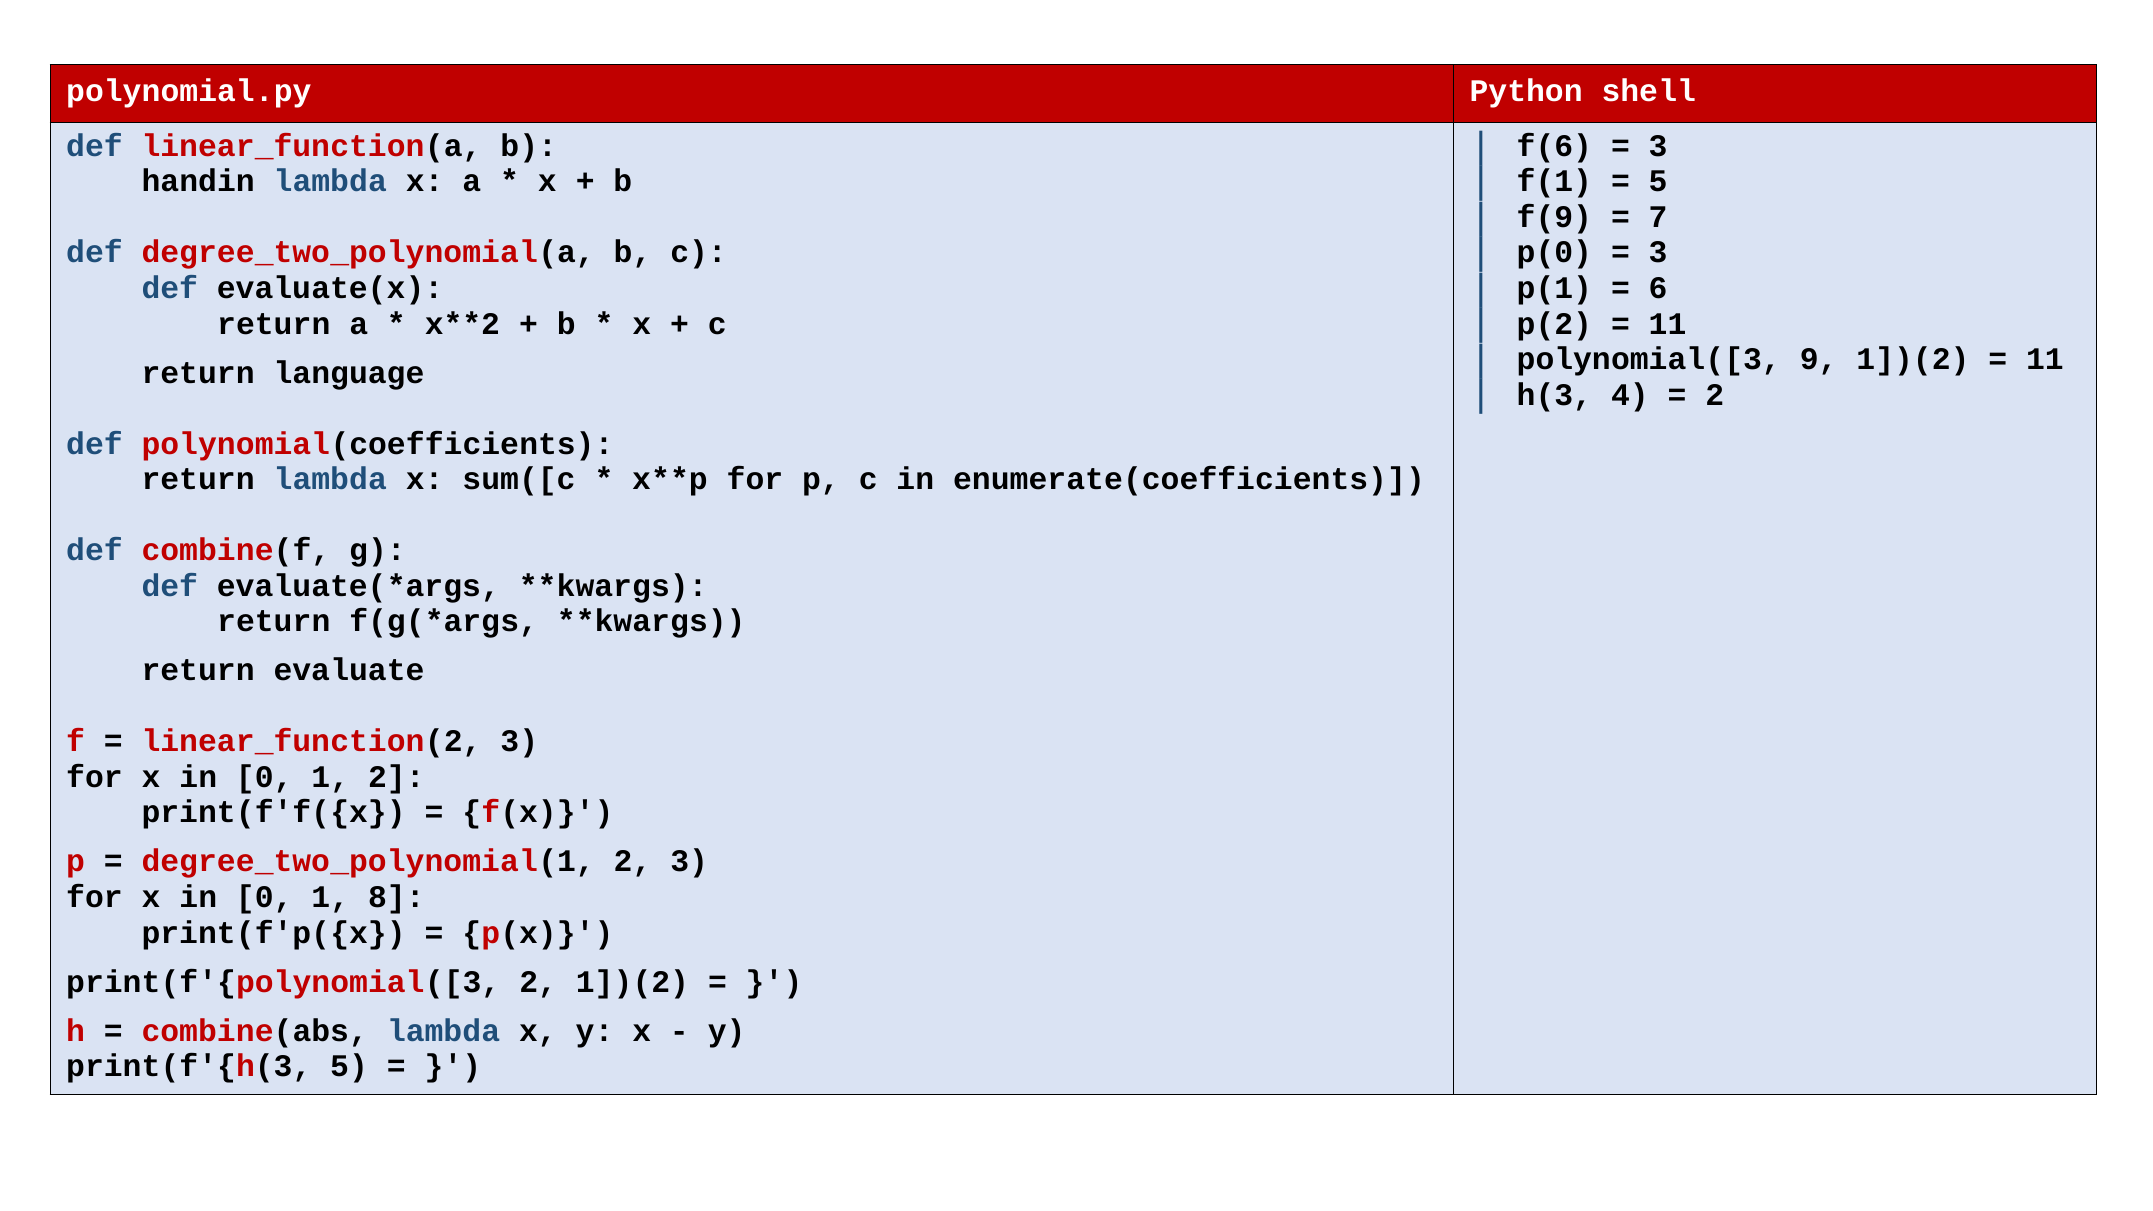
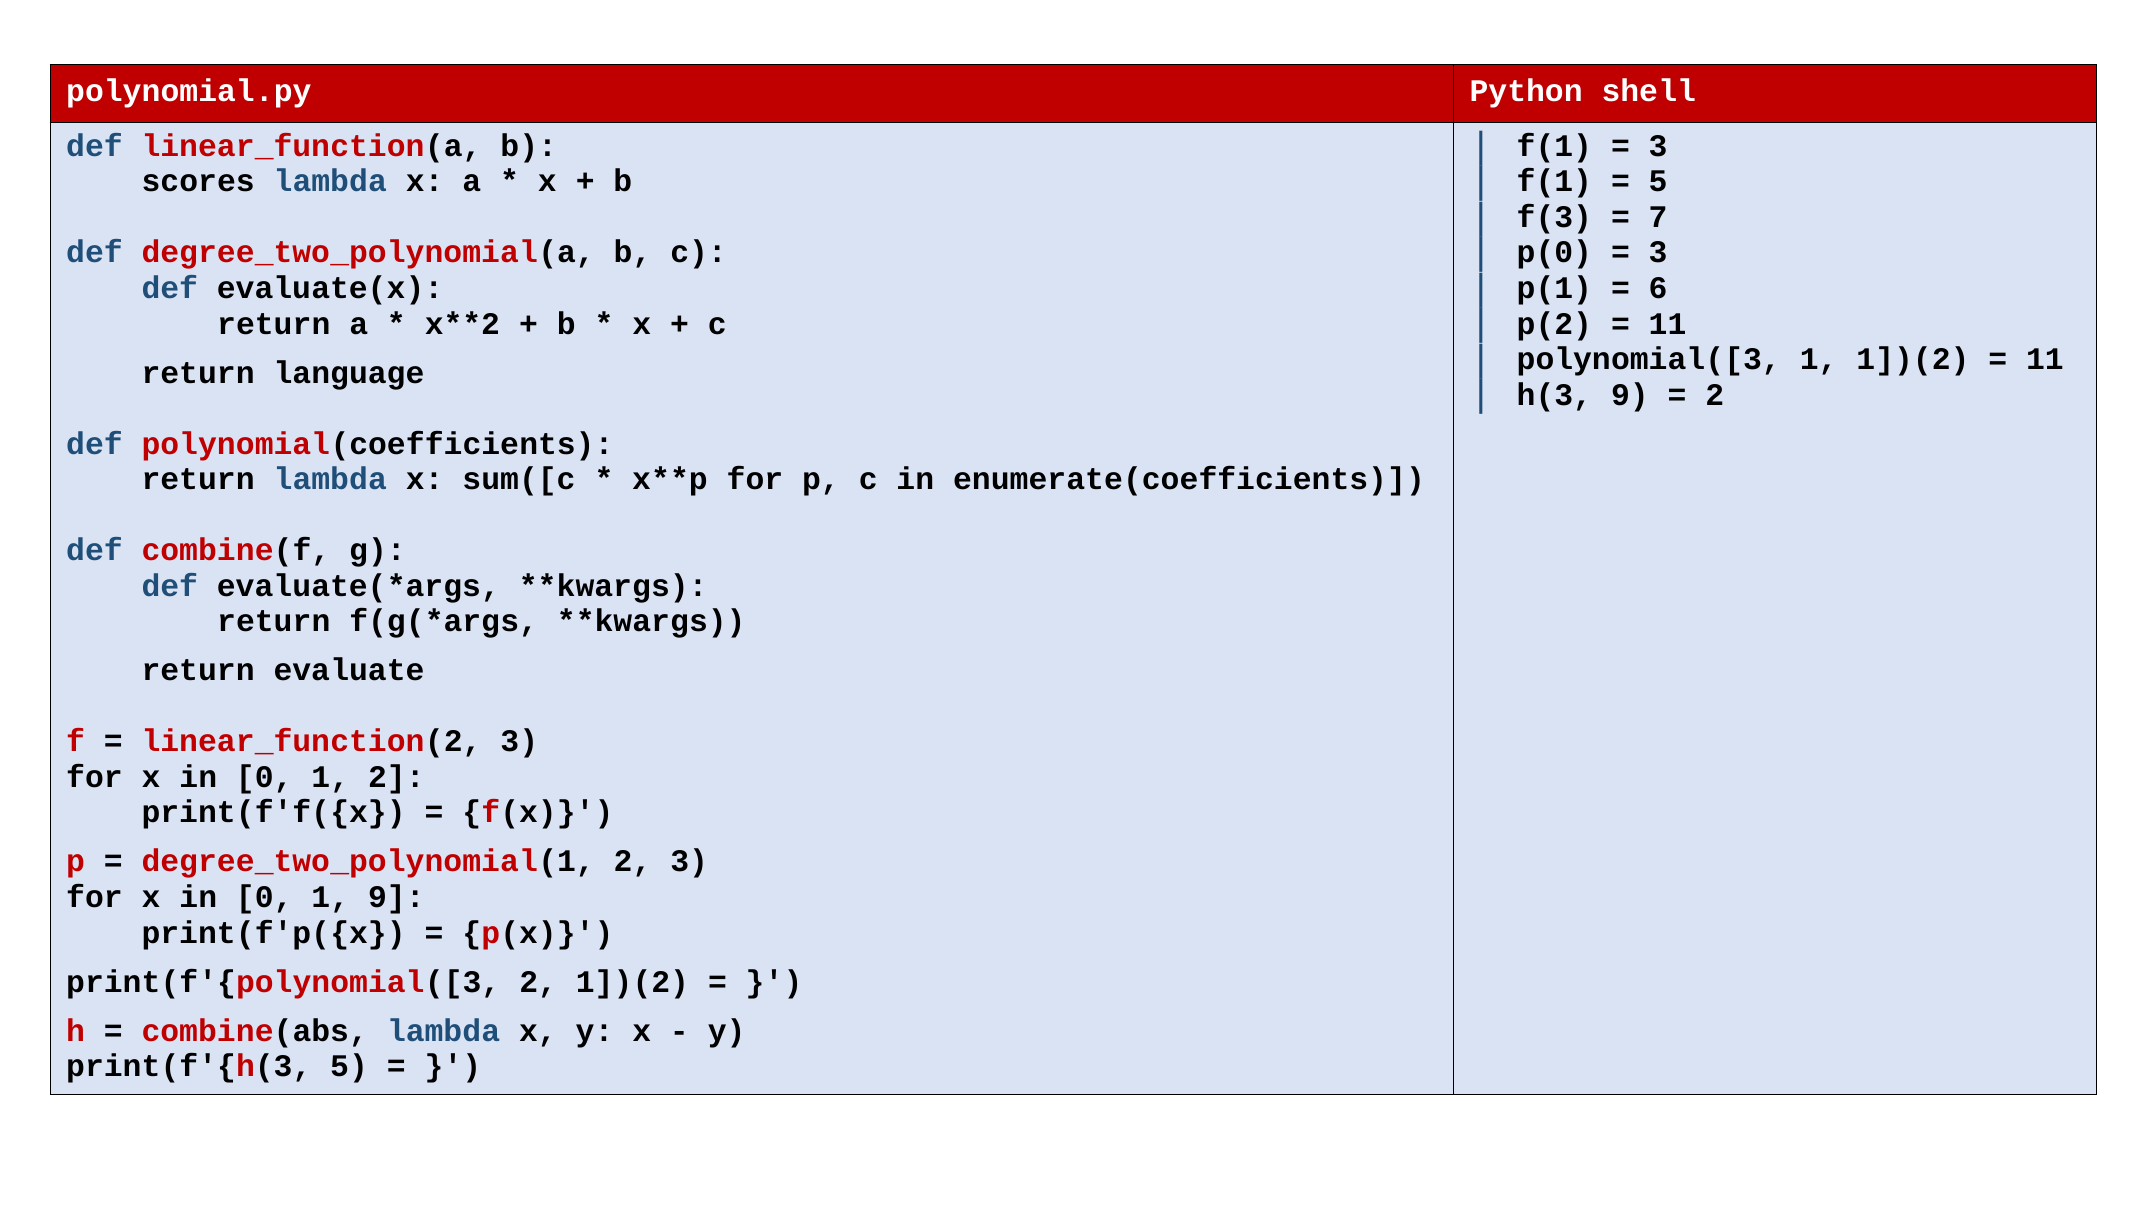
f(6: f(6 -> f(1 (1554, 146)
handin: handin -> scores (198, 182)
f(9: f(9 -> f(3 (1554, 217)
polynomial([3 9: 9 -> 1 (1819, 359)
h(3 4: 4 -> 9 (1630, 395)
1 8: 8 -> 9 (396, 897)
